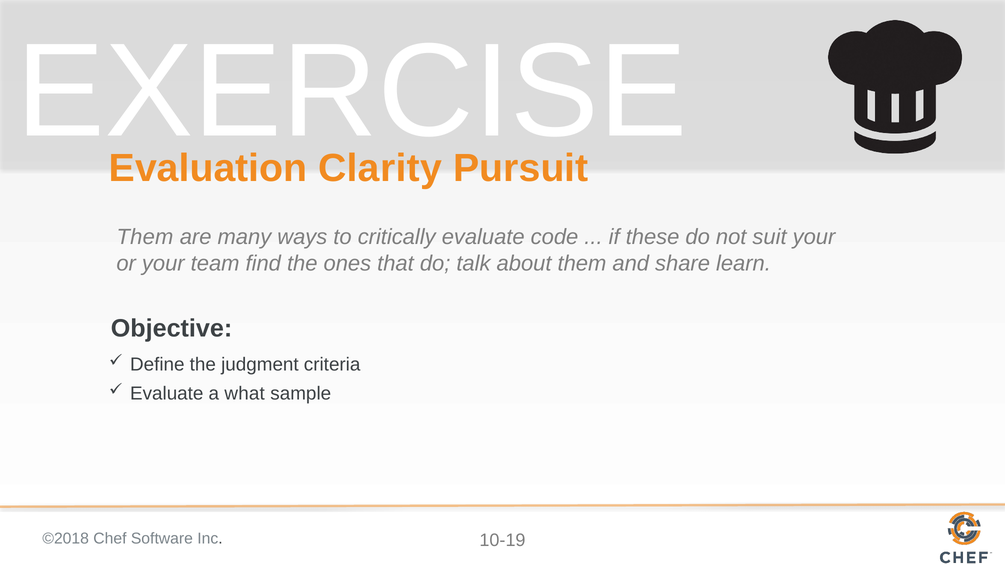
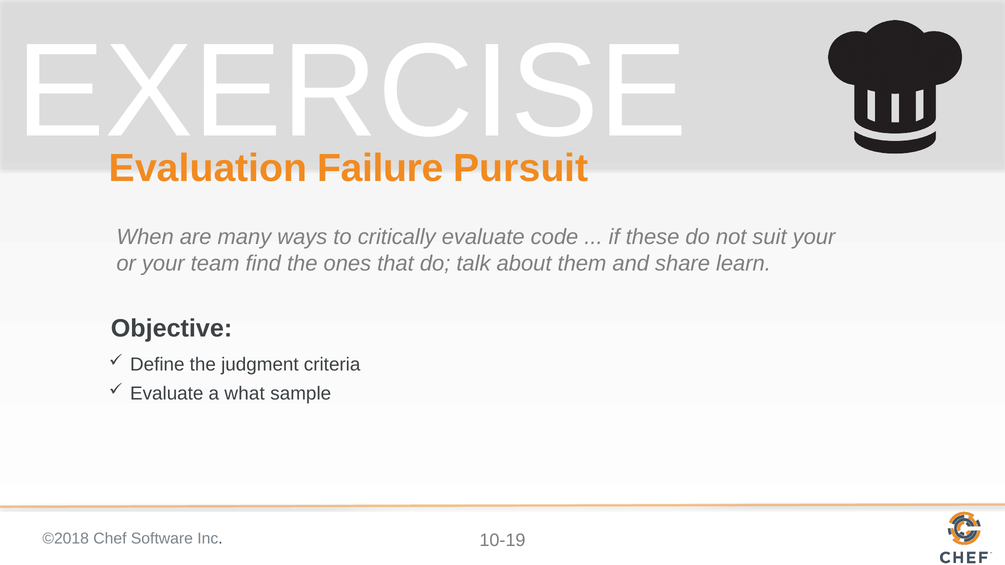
Clarity: Clarity -> Failure (380, 168)
Them: Them -> When (145, 237)
